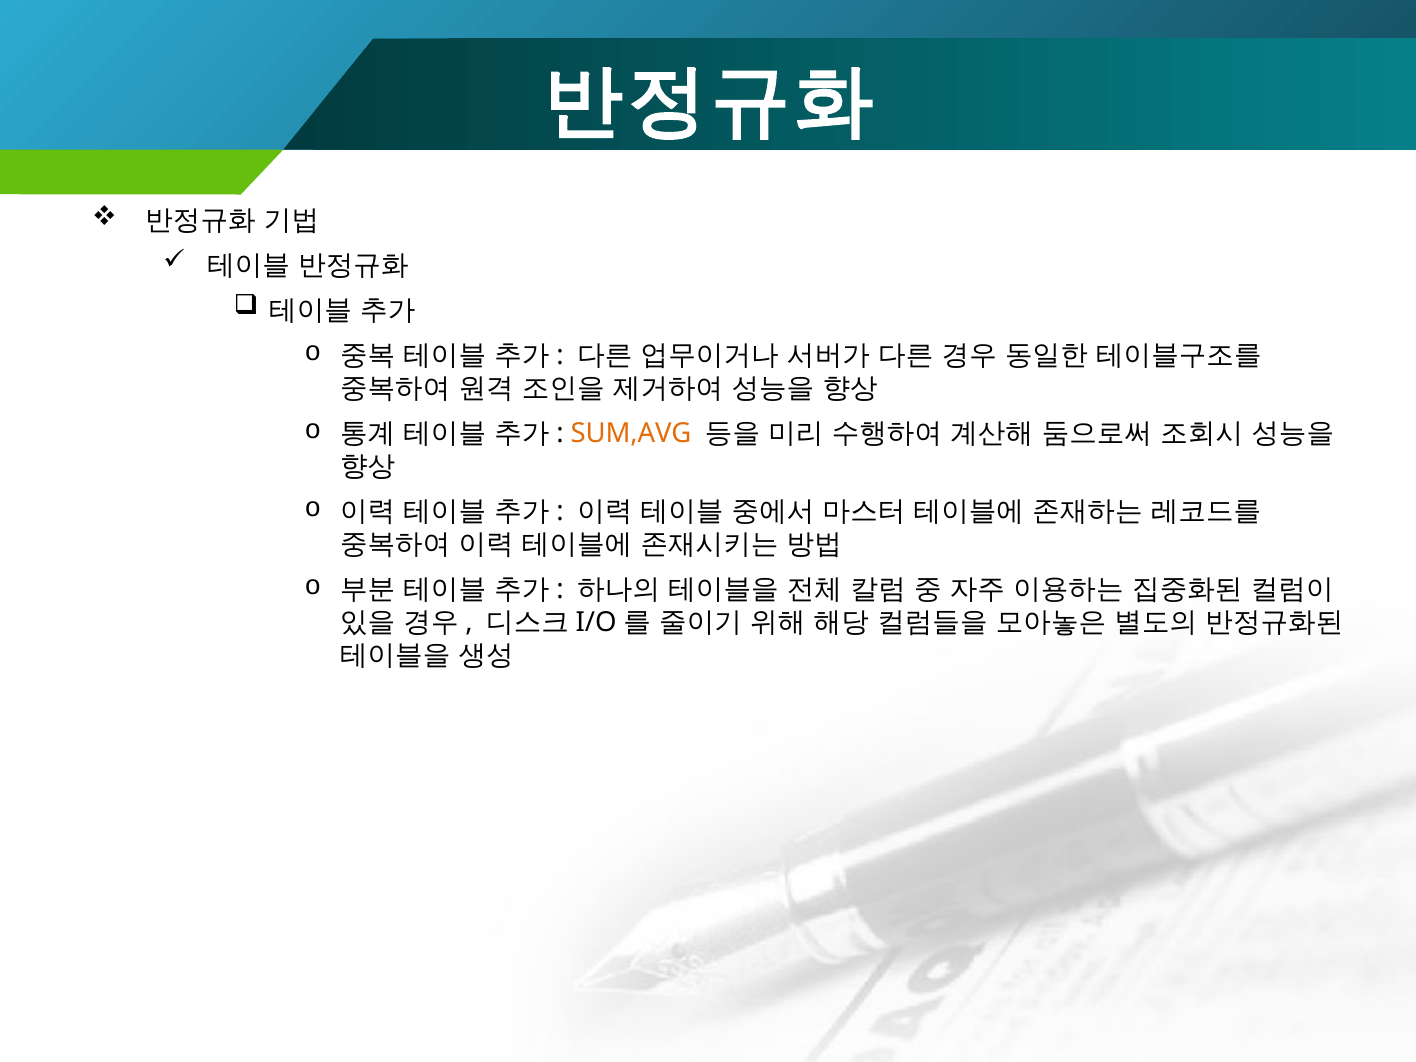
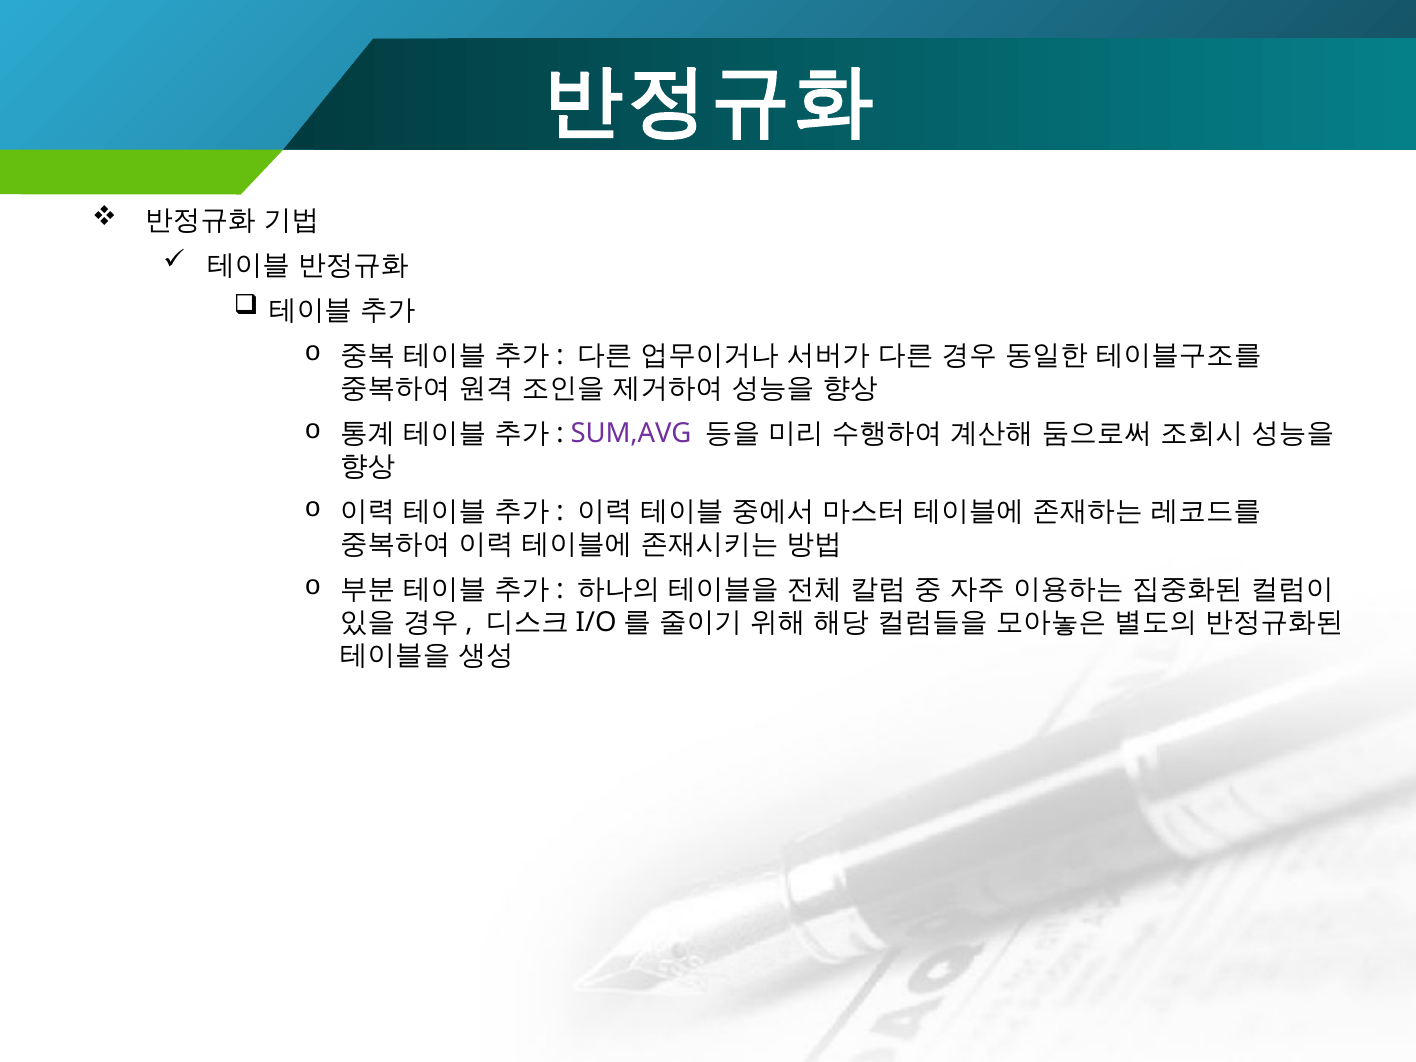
SUM,AVG colour: orange -> purple (631, 433)
